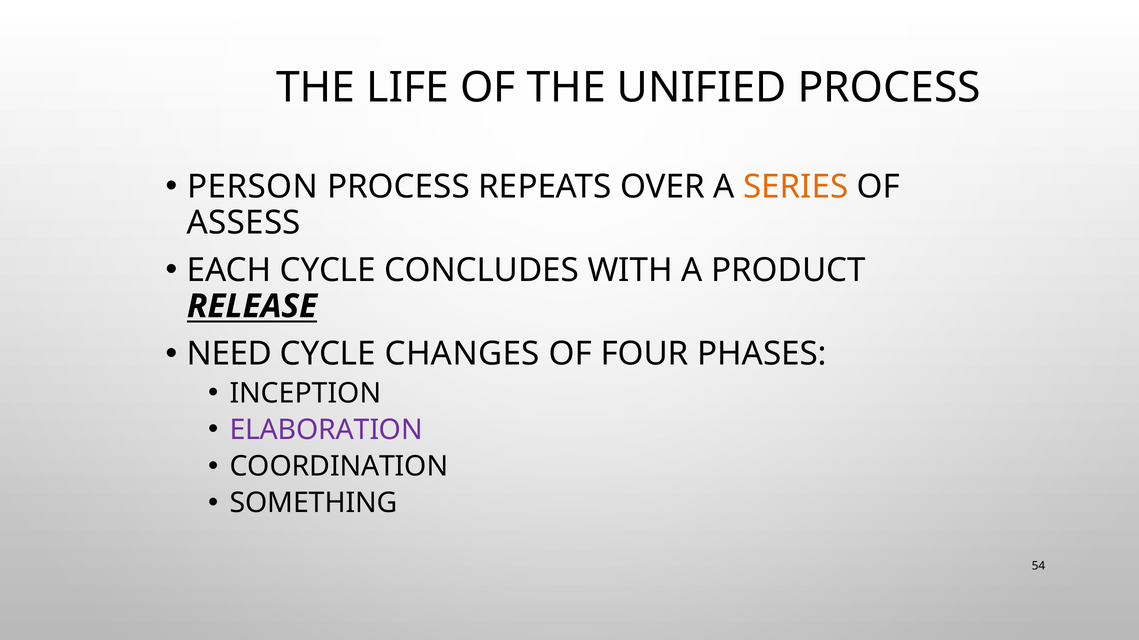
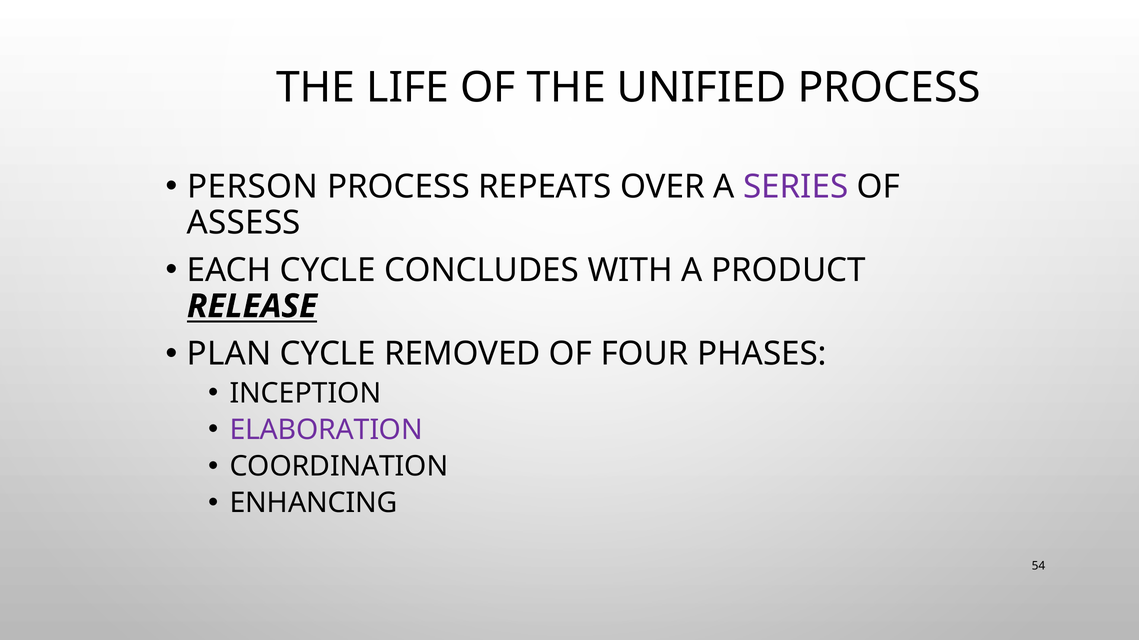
SERIES colour: orange -> purple (796, 187)
NEED: NEED -> PLAN (229, 354)
CHANGES: CHANGES -> REMOVED (462, 354)
SOMETHING: SOMETHING -> ENHANCING (314, 504)
